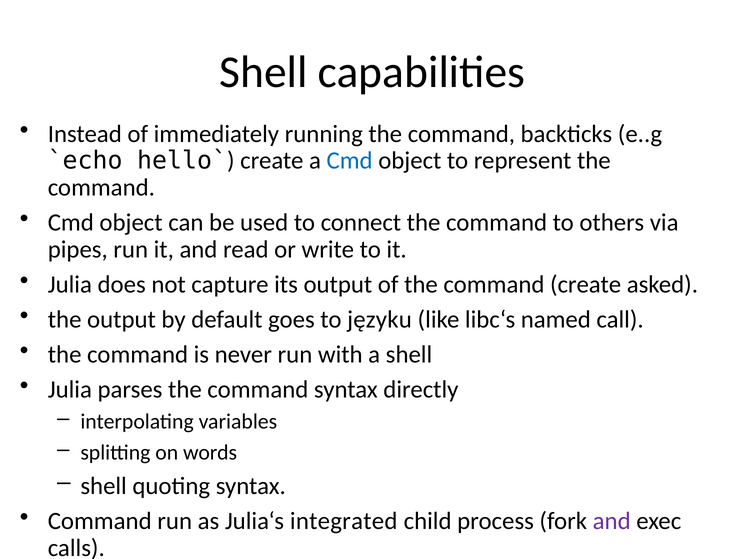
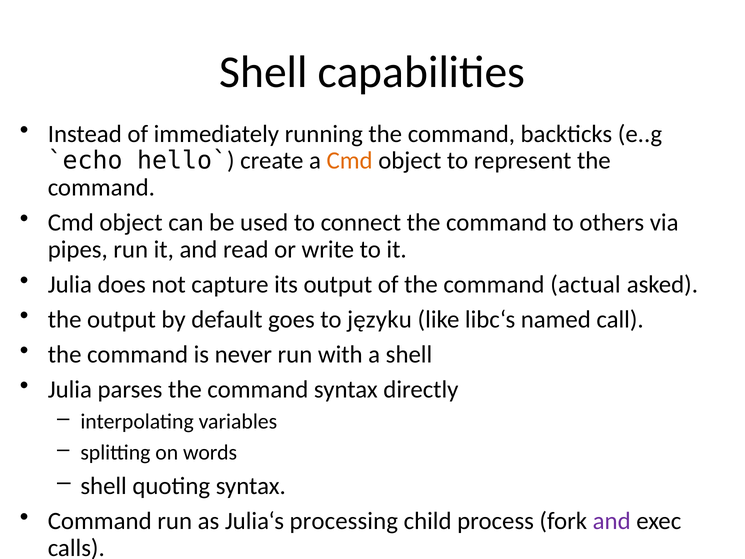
Cmd colour: blue -> orange (350, 161)
command create: create -> actual (585, 284)
integrated: integrated -> processing (344, 521)
